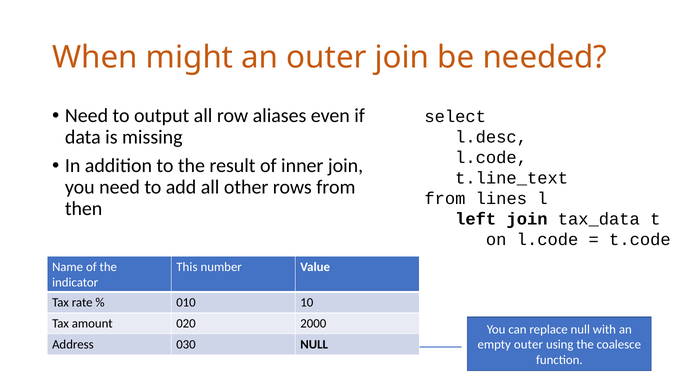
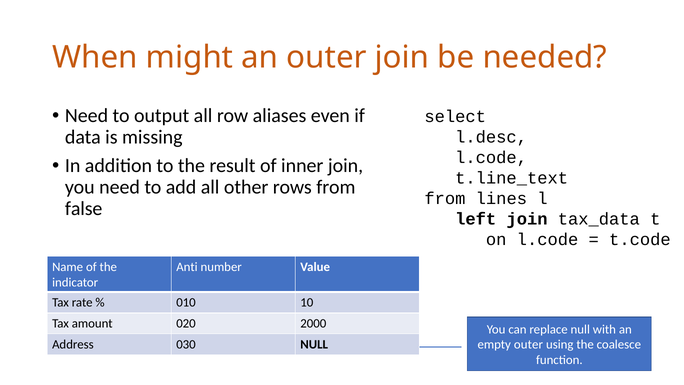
then: then -> false (84, 209)
This: This -> Anti (187, 267)
